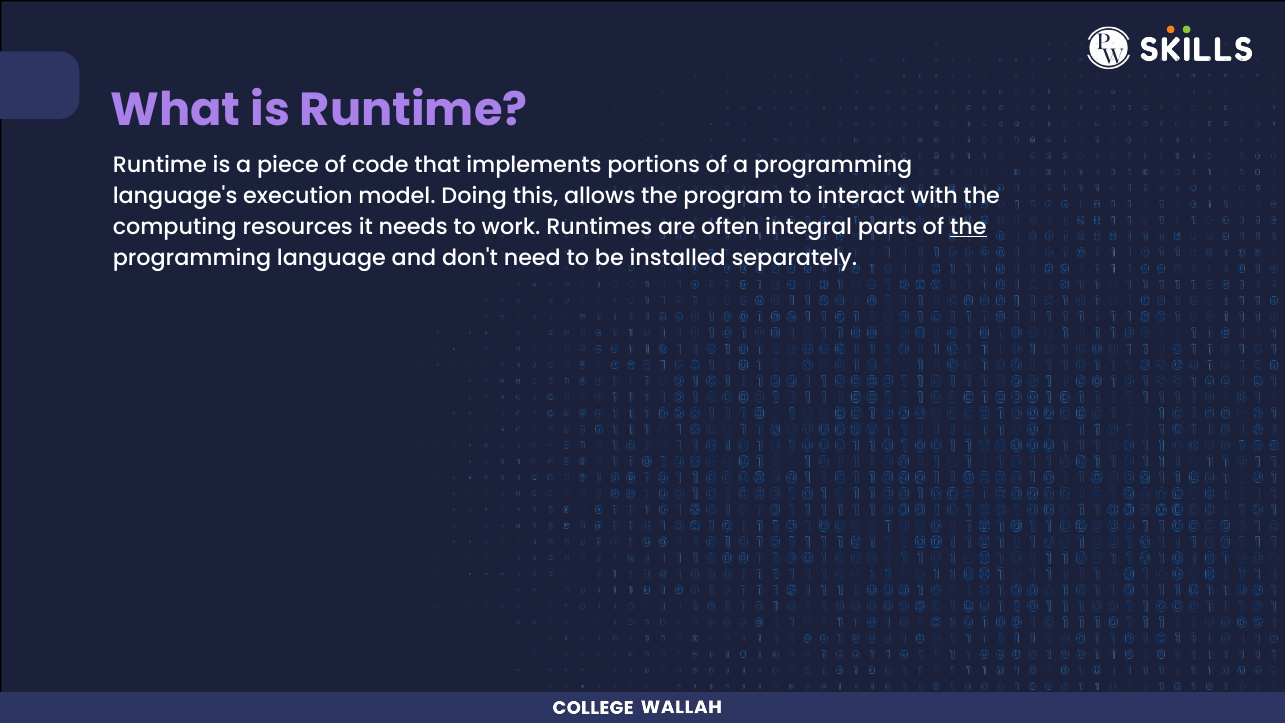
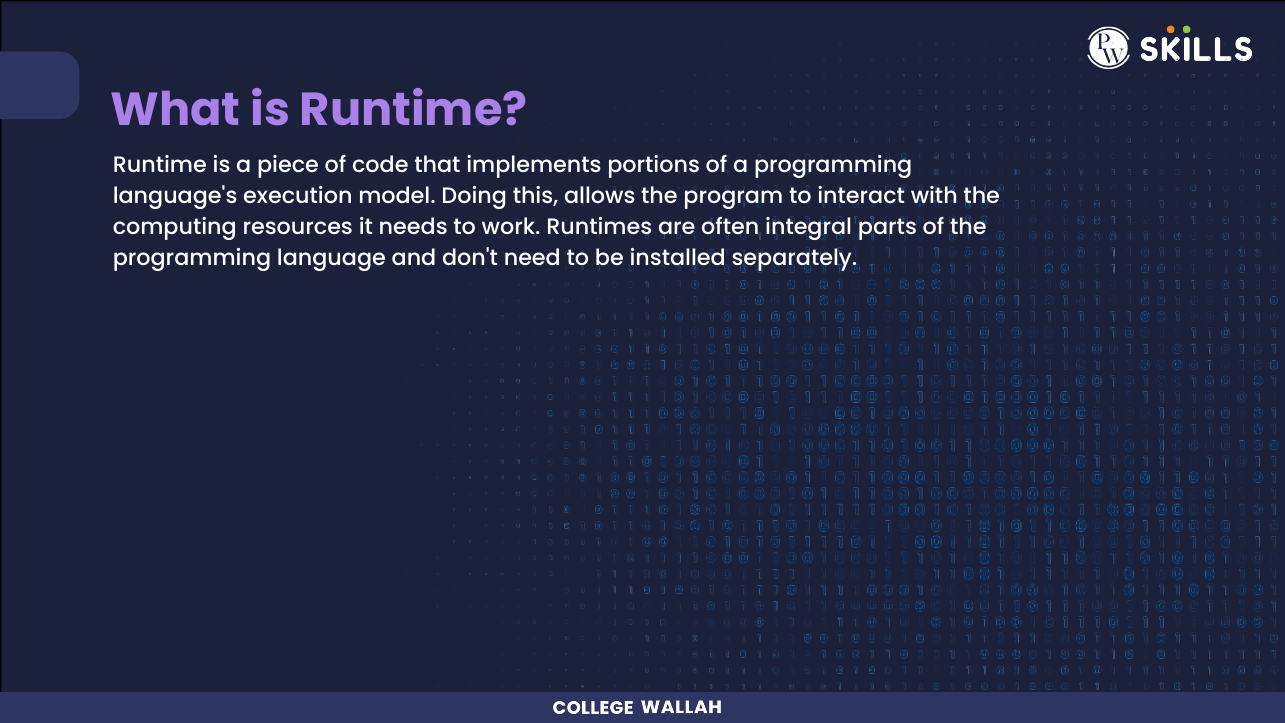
the underline: present -> none (968, 227)
